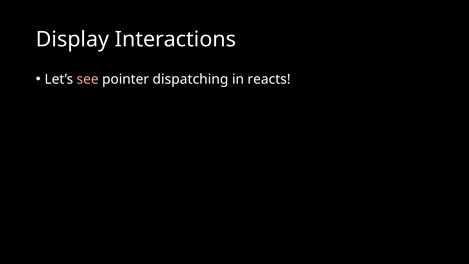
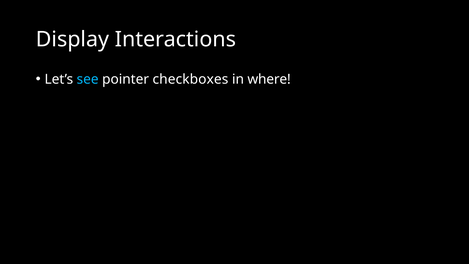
see colour: pink -> light blue (88, 79)
dispatching: dispatching -> checkboxes (190, 79)
reacts: reacts -> where (269, 79)
